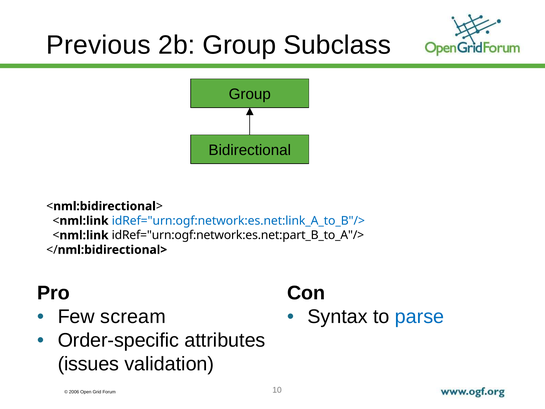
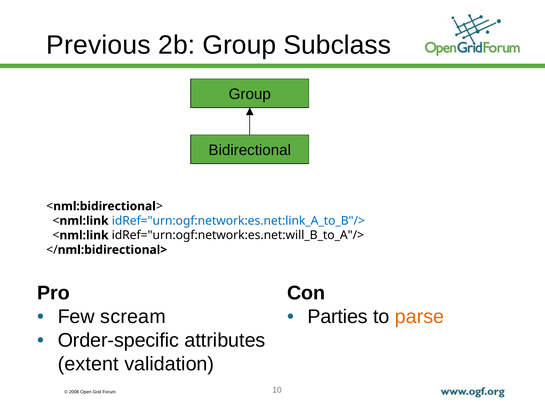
idRef="urn:ogf:network:es.net:part_B_to_A"/>: idRef="urn:ogf:network:es.net:part_B_to_A"/> -> idRef="urn:ogf:network:es.net:will_B_to_A"/> (238, 235)
Syntax: Syntax -> Parties (338, 317)
parse colour: blue -> orange (420, 317)
issues: issues -> extent (88, 364)
